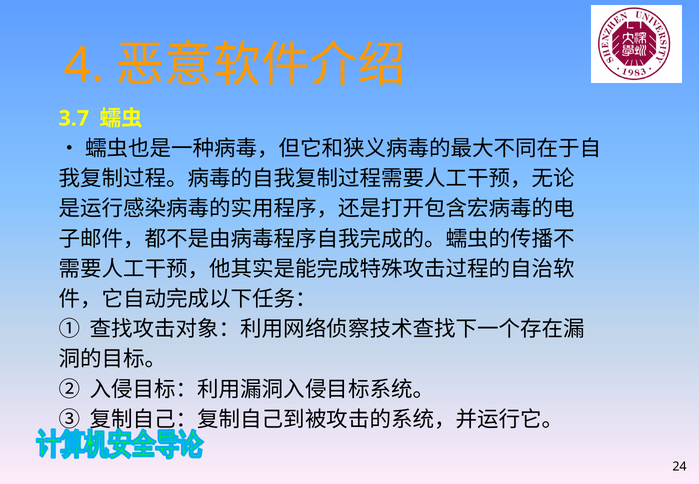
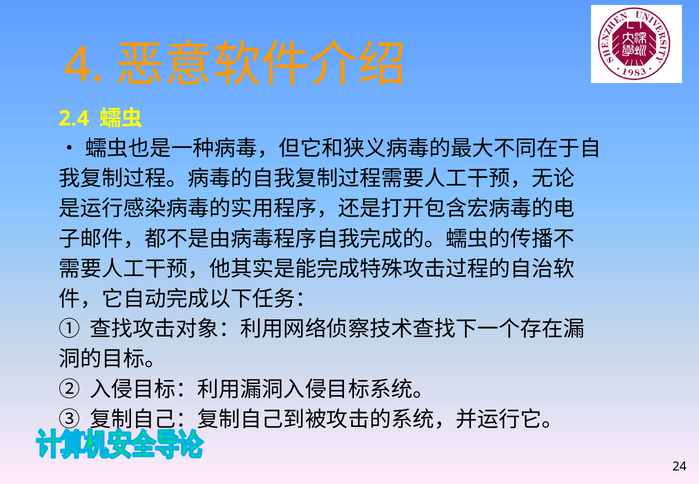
3.7: 3.7 -> 2.4 (74, 118)
